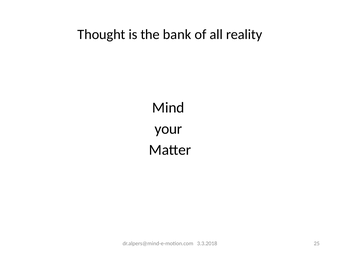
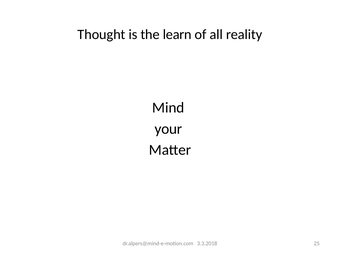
bank: bank -> learn (177, 34)
